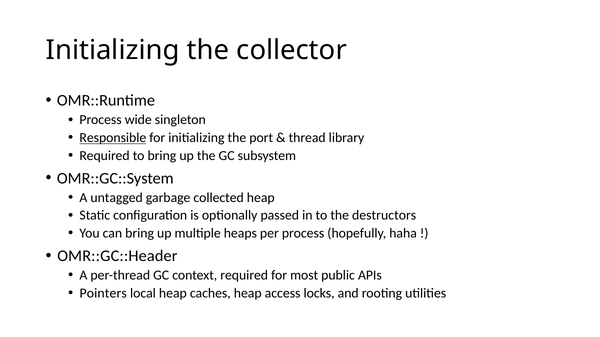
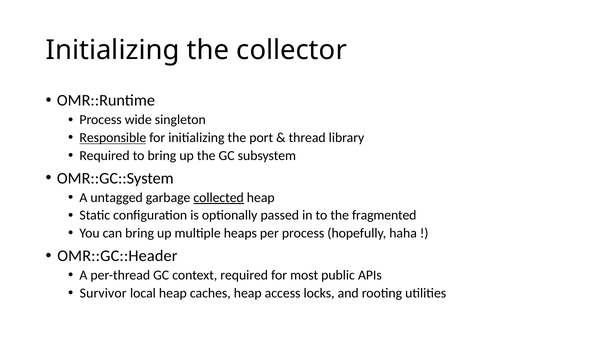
collected underline: none -> present (219, 198)
destructors: destructors -> fragmented (384, 216)
Pointers: Pointers -> Survivor (103, 293)
